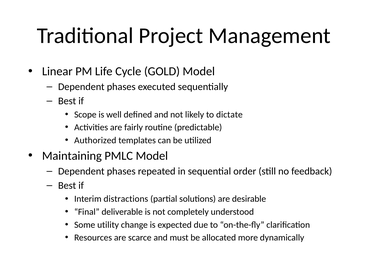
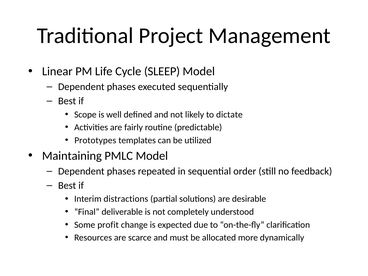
GOLD: GOLD -> SLEEP (162, 71)
Authorized: Authorized -> Prototypes (95, 140)
utility: utility -> profit (108, 225)
